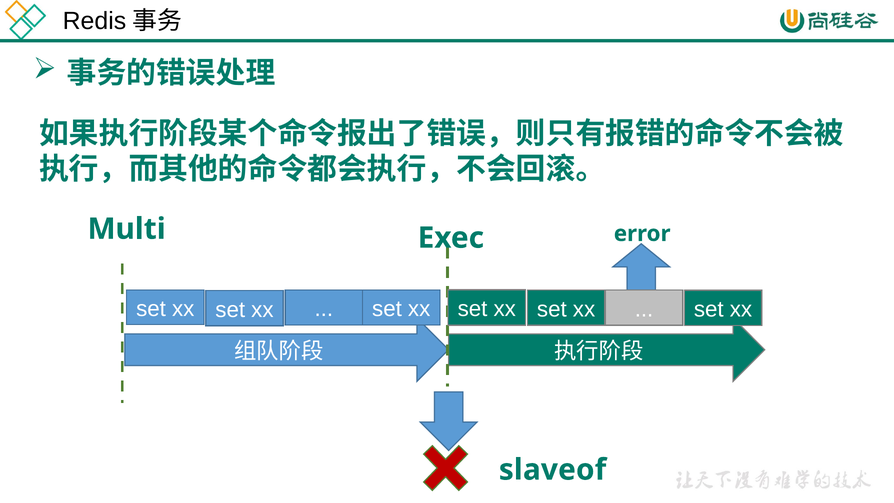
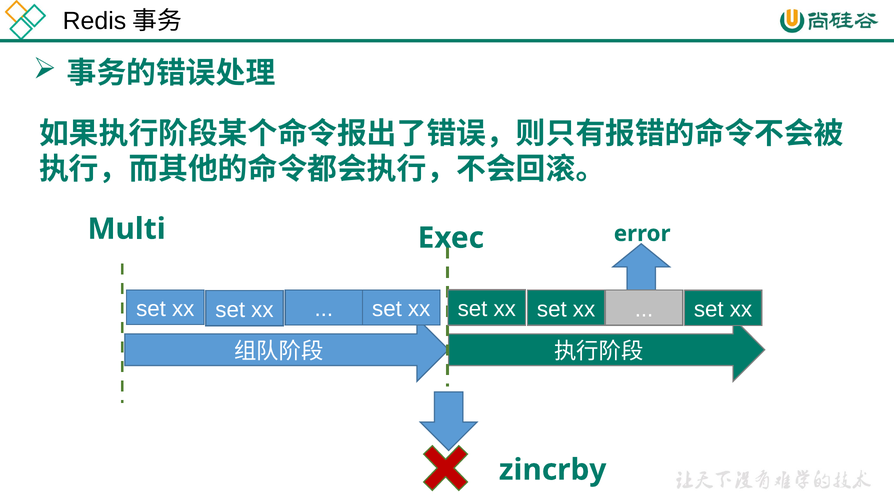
slaveof: slaveof -> zincrby (553, 470)
